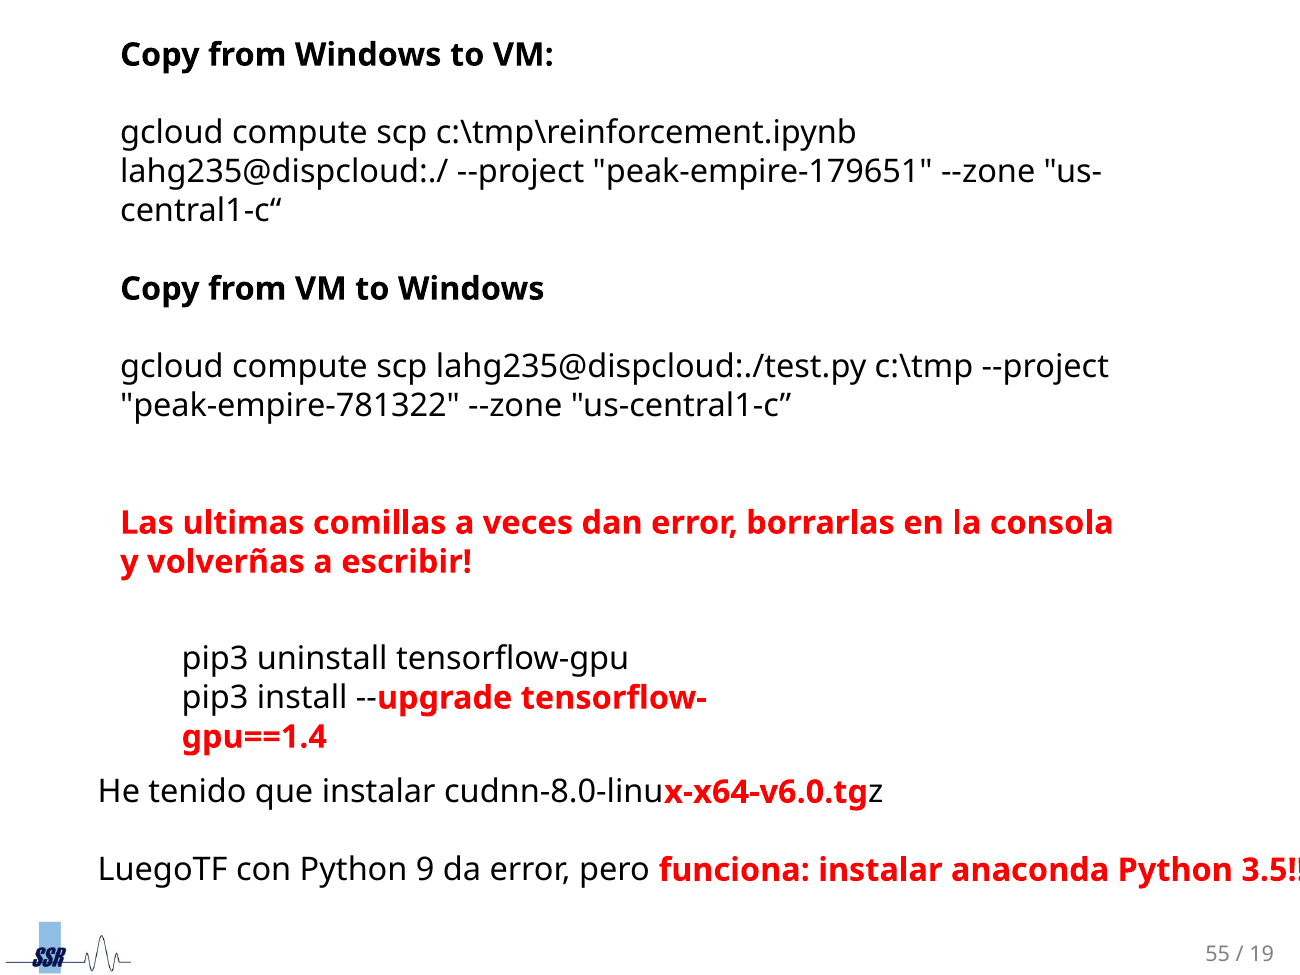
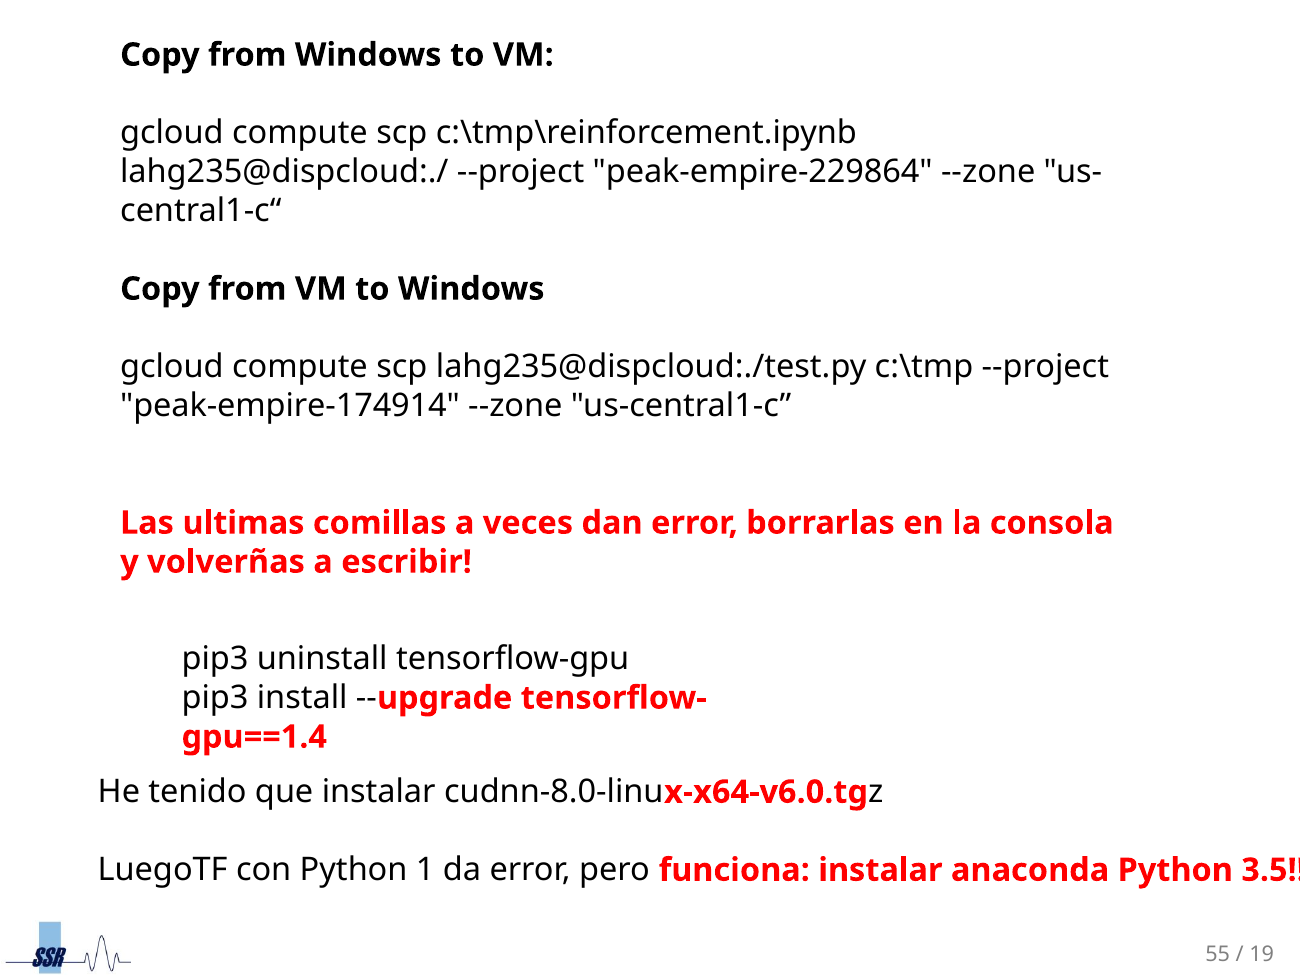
peak-empire-179651: peak-empire-179651 -> peak-empire-229864 (763, 172)
peak-empire-781322: peak-empire-781322 -> peak-empire-174914 (290, 406)
9: 9 -> 1 (425, 870)
